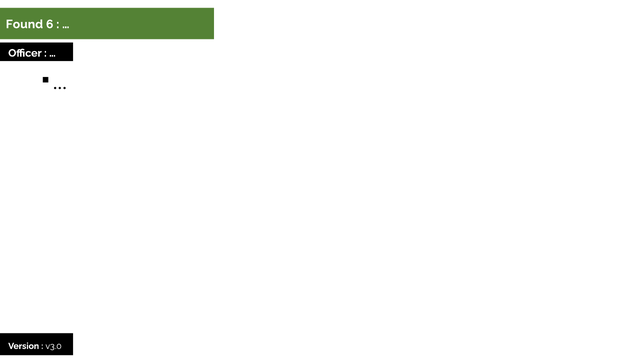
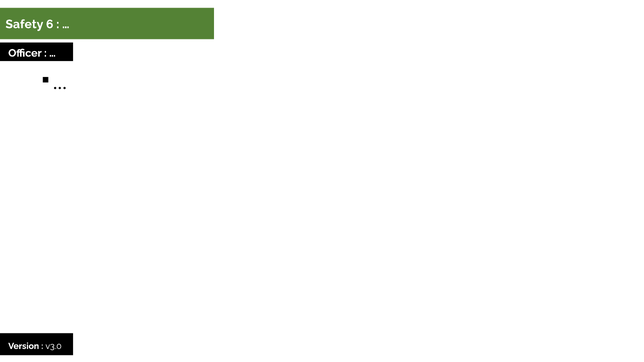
Found: Found -> Safety (24, 24)
